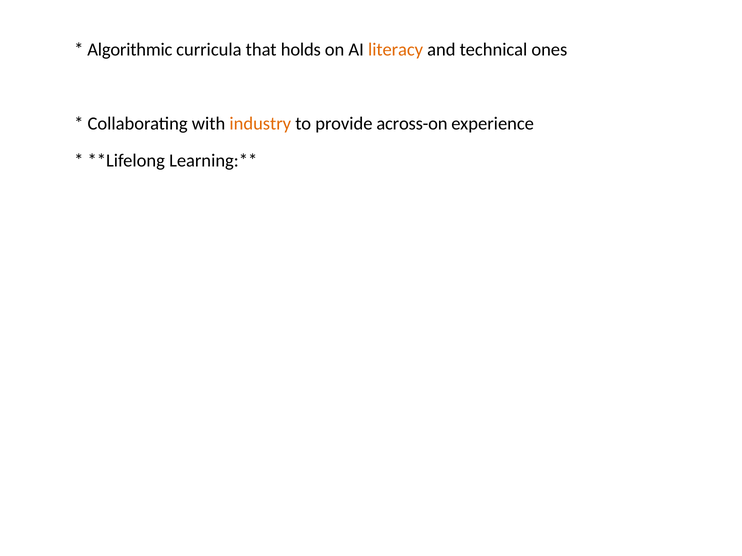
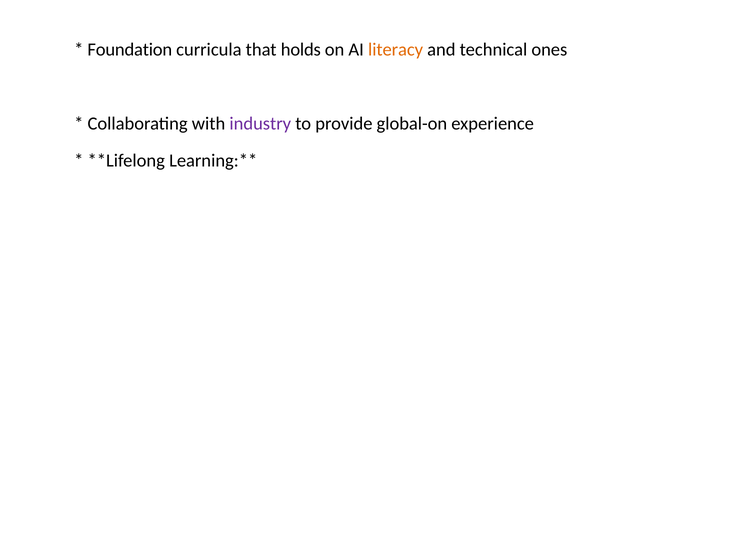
Algorithmic: Algorithmic -> Foundation (130, 49)
industry colour: orange -> purple (260, 124)
across-on: across-on -> global-on (412, 124)
